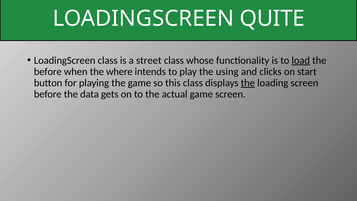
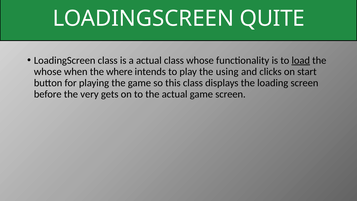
a street: street -> actual (149, 60)
before: before -> whose (48, 72)
the underline: present -> none (248, 83)
data: data -> very (89, 94)
